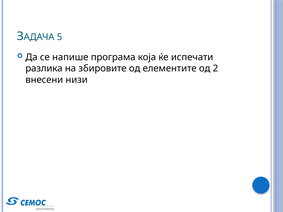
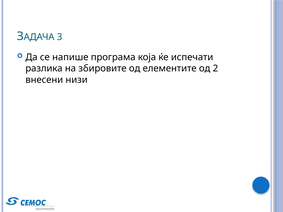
5: 5 -> 3 (60, 37)
